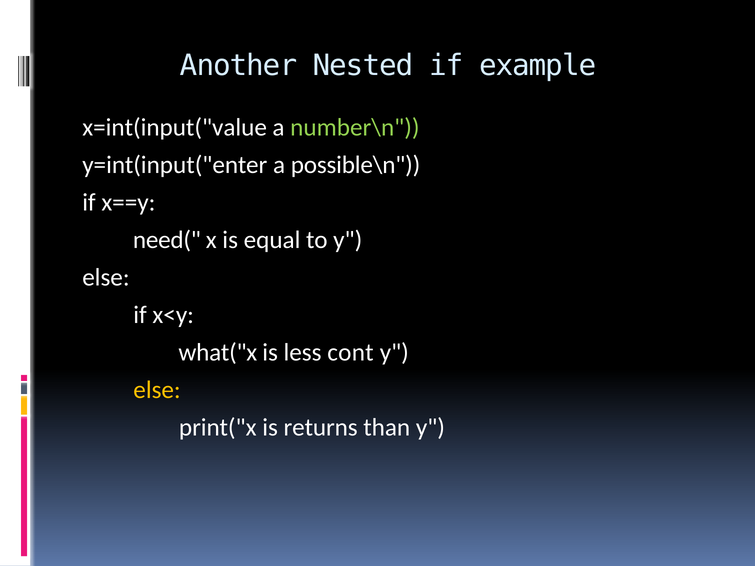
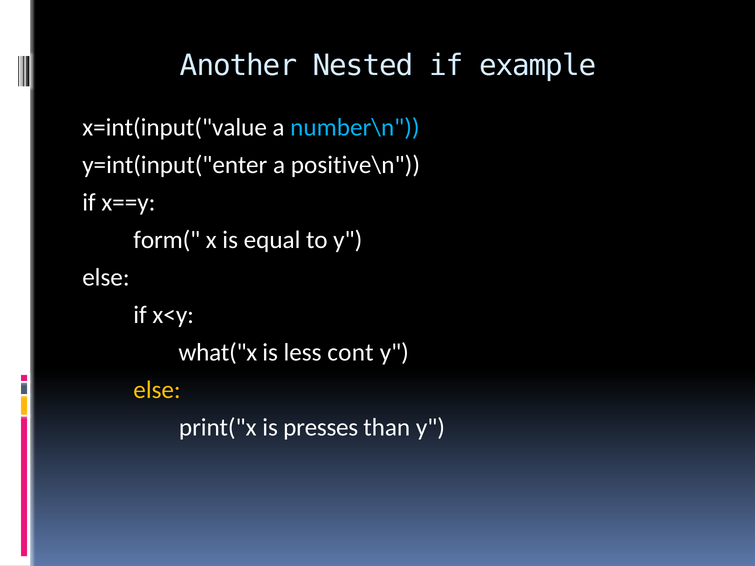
number\n colour: light green -> light blue (355, 128)
possible\n: possible\n -> positive\n (355, 165)
need(: need( -> form( (167, 240)
returns: returns -> presses (321, 428)
